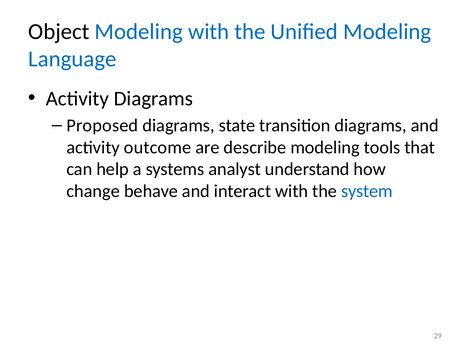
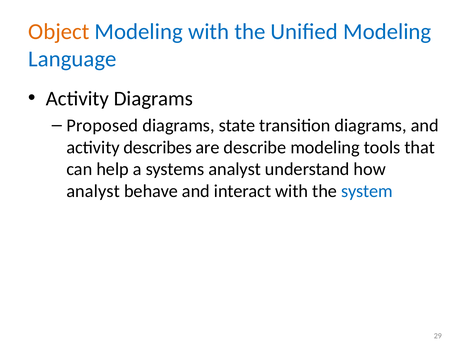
Object colour: black -> orange (59, 32)
outcome: outcome -> describes (158, 148)
change: change -> analyst (93, 191)
